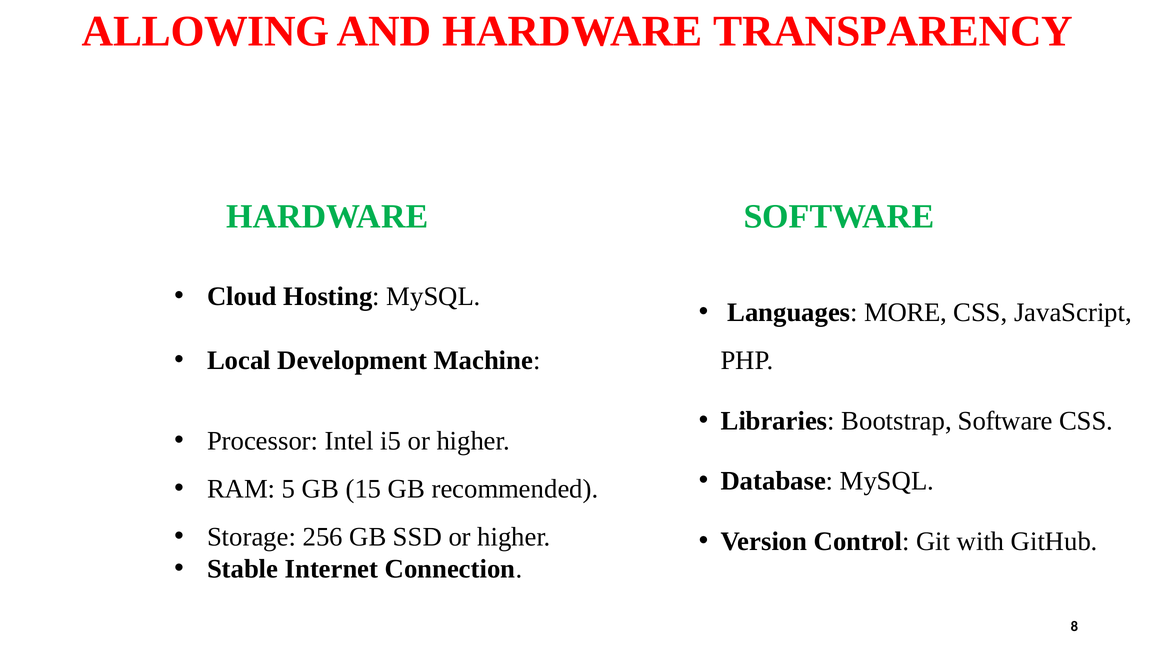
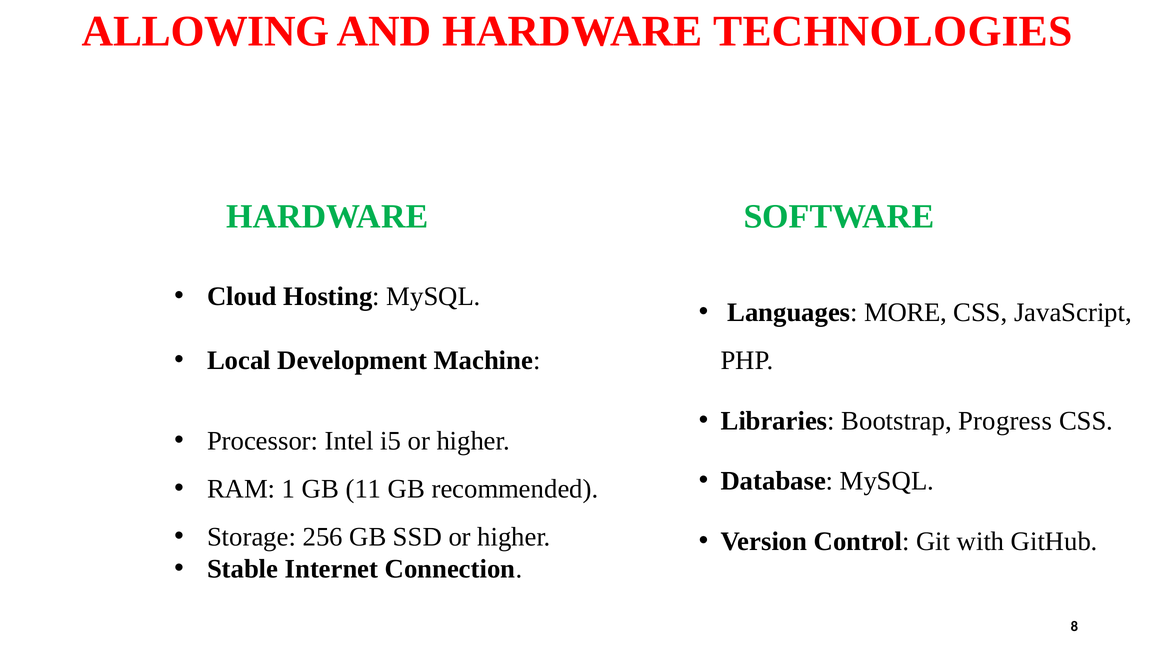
TRANSPARENCY: TRANSPARENCY -> TECHNOLOGIES (893, 31)
Bootstrap Software: Software -> Progress (1005, 421)
5: 5 -> 1 (289, 489)
15: 15 -> 11 (363, 489)
